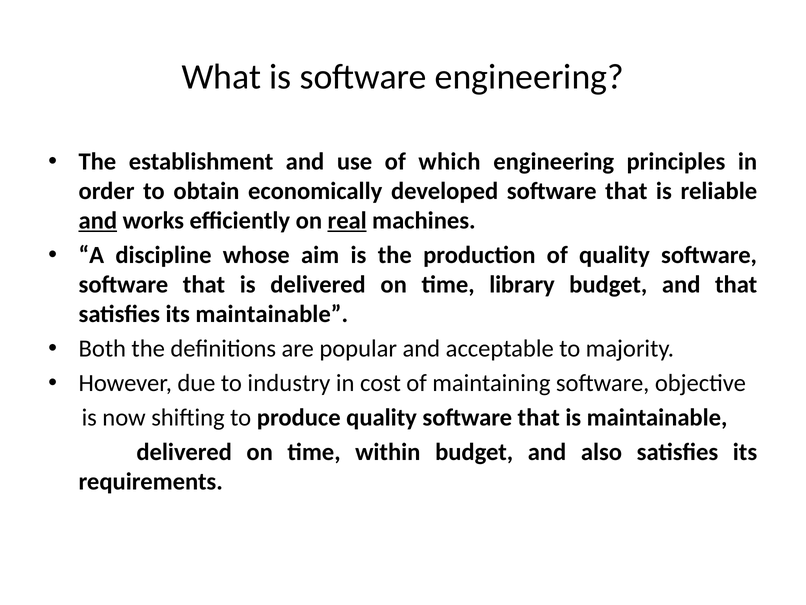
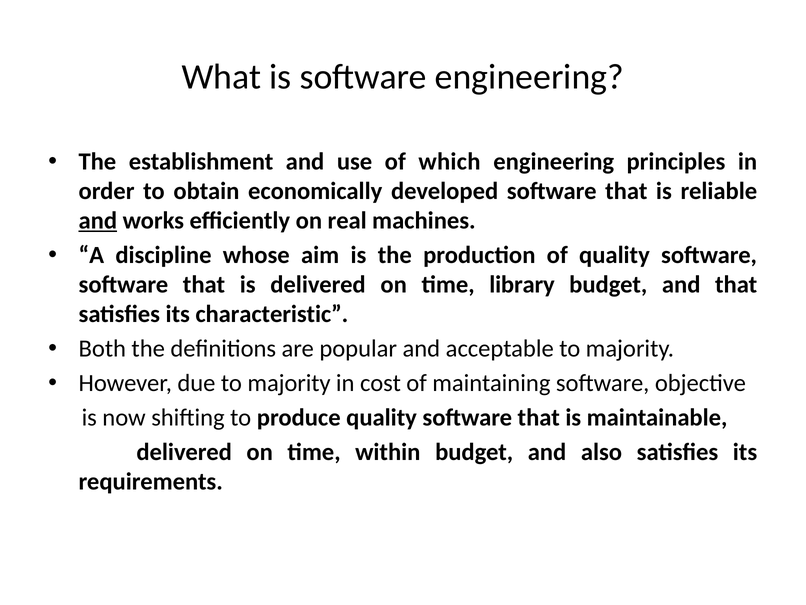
real underline: present -> none (347, 221)
its maintainable: maintainable -> characteristic (272, 314)
due to industry: industry -> majority (289, 383)
